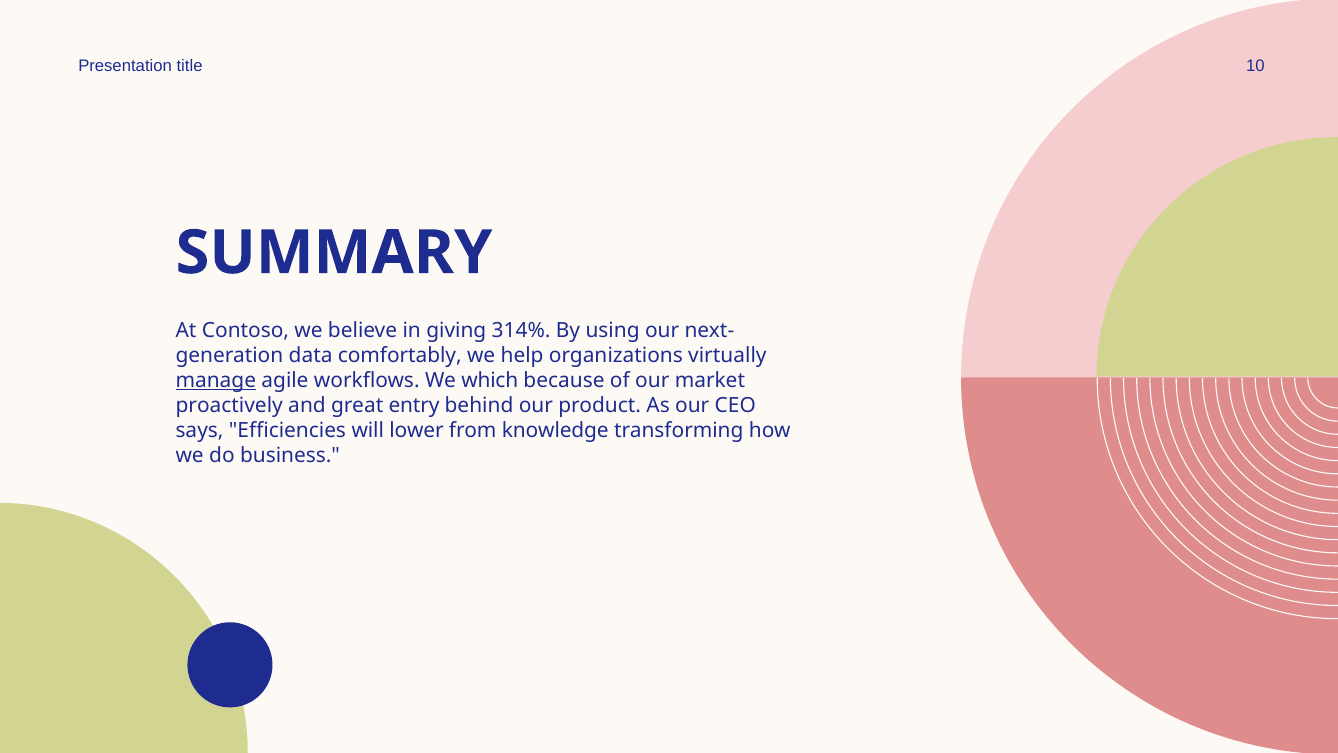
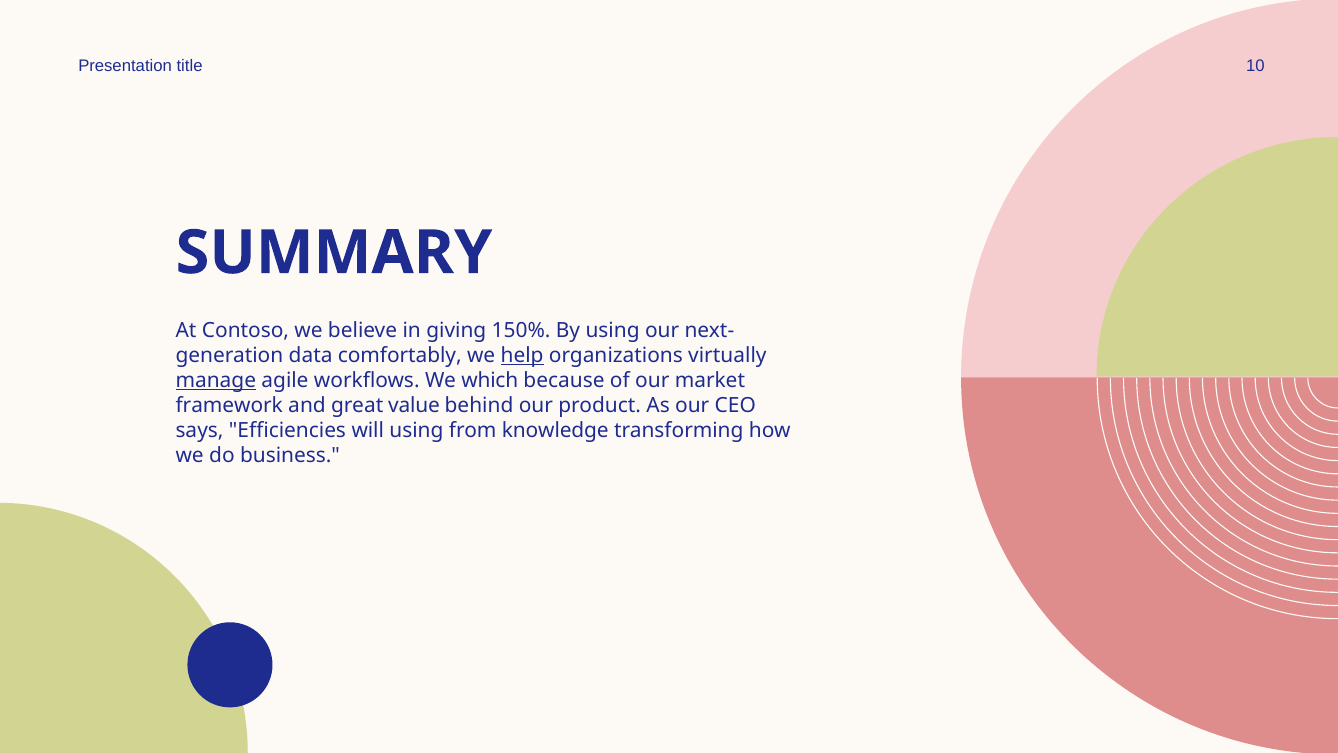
314%: 314% -> 150% (521, 330)
help underline: none -> present (522, 356)
proactively: proactively -> framework (229, 406)
entry: entry -> value (414, 406)
will lower: lower -> using (416, 431)
